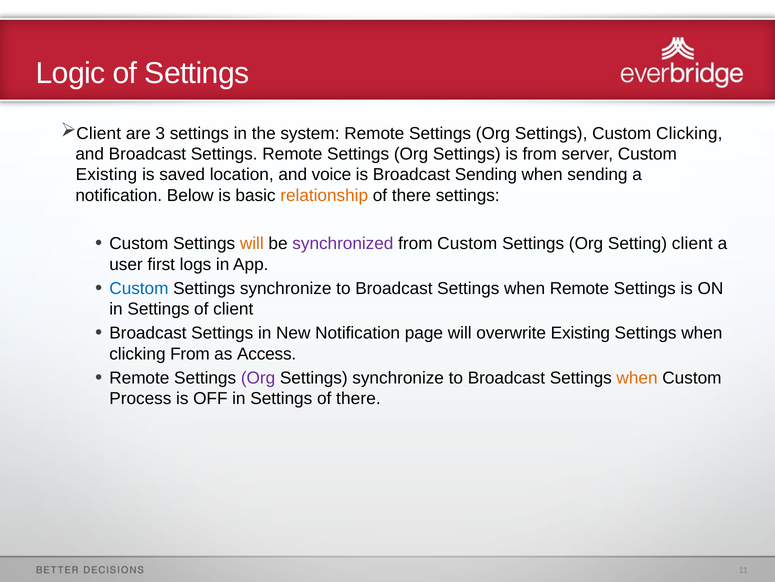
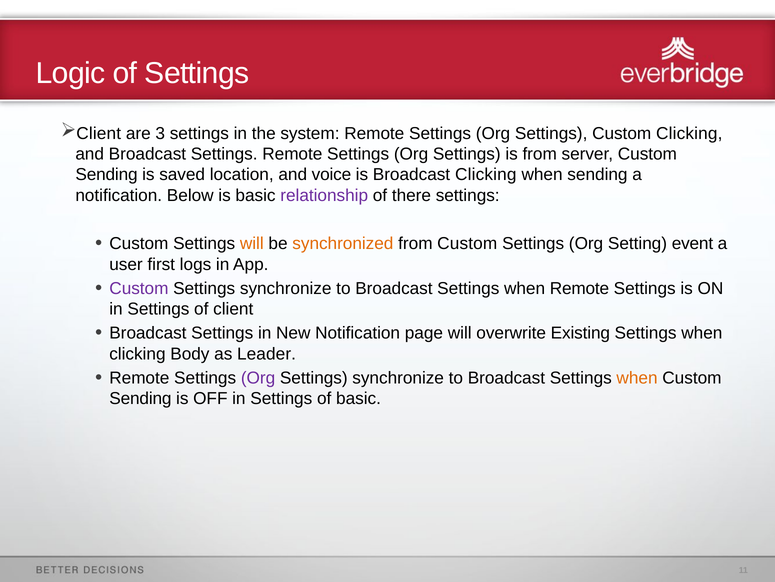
Existing: Existing -> Sending (107, 174)
Broadcast Sending: Sending -> Clicking (486, 174)
relationship colour: orange -> purple (324, 195)
synchronized colour: purple -> orange (343, 243)
Setting client: client -> event (692, 243)
Custom colour: blue -> purple (139, 288)
clicking From: From -> Body (190, 354)
Access: Access -> Leader (267, 354)
Process: Process -> Sending (140, 398)
Settings of there: there -> basic (359, 398)
